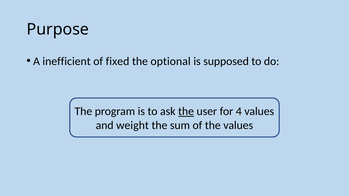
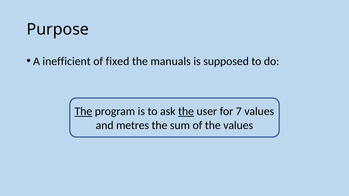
optional: optional -> manuals (171, 61)
The underline: none -> present (83, 112)
4: 4 -> 7 (239, 112)
weight: weight -> metres (133, 125)
